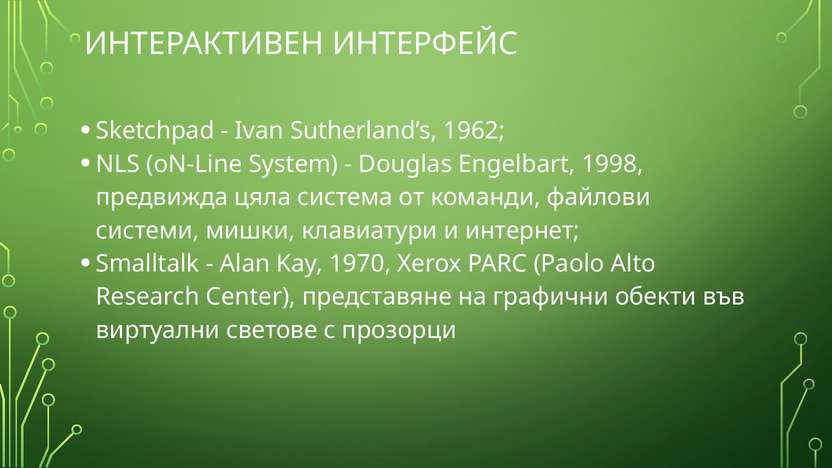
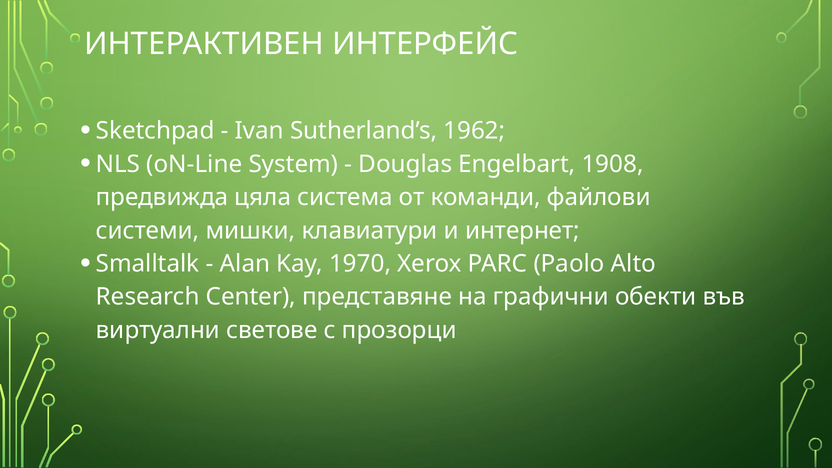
1998: 1998 -> 1908 (613, 164)
